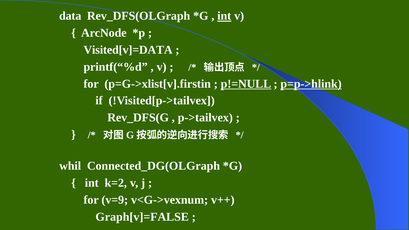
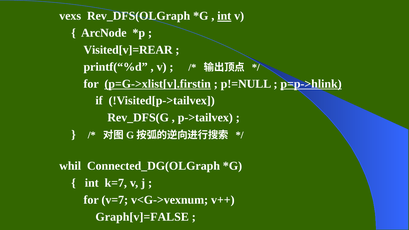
data: data -> vexs (70, 16)
Visited[v]=DATA: Visited[v]=DATA -> Visited[v]=REAR (128, 50)
p=G->xlist[v].firstin underline: none -> present (158, 84)
p!=NULL underline: present -> none (246, 84)
k=2: k=2 -> k=7 (116, 183)
v=9: v=9 -> v=7 (115, 200)
